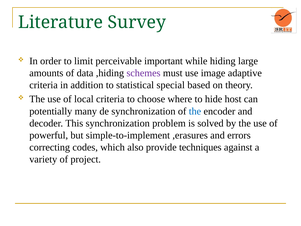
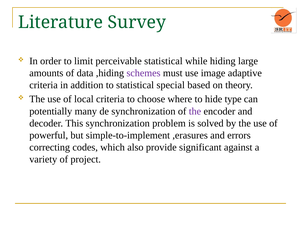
perceivable important: important -> statistical (163, 61)
host: host -> type (233, 99)
the colour: blue -> purple (195, 111)
techniques: techniques -> significant (200, 147)
